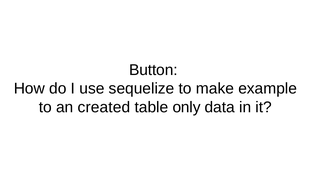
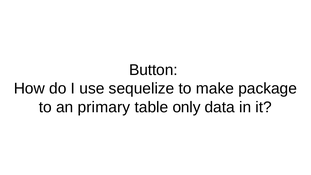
example: example -> package (268, 89)
created: created -> primary (104, 107)
